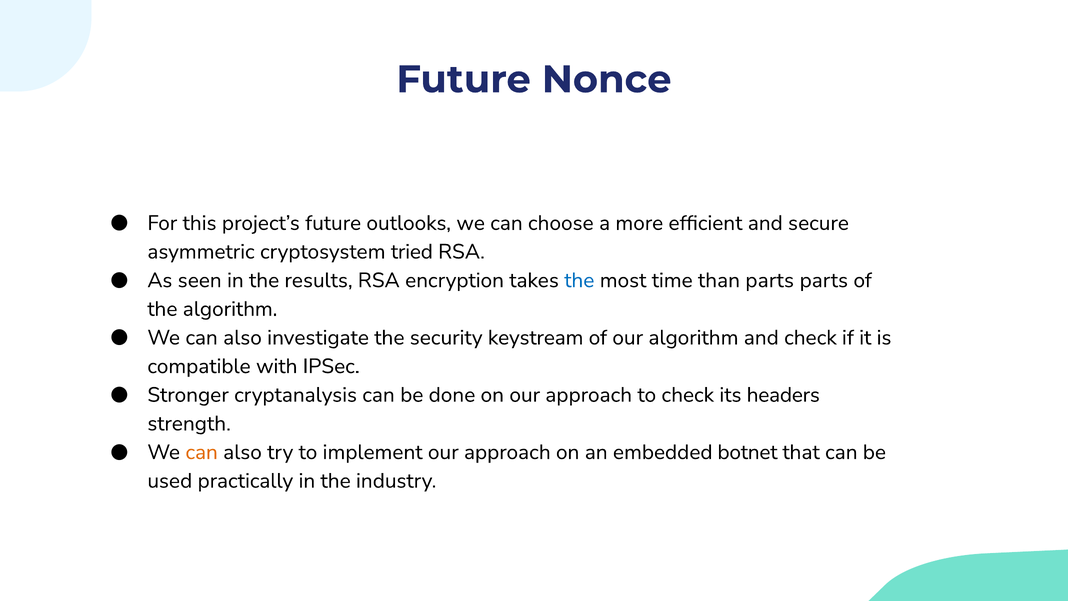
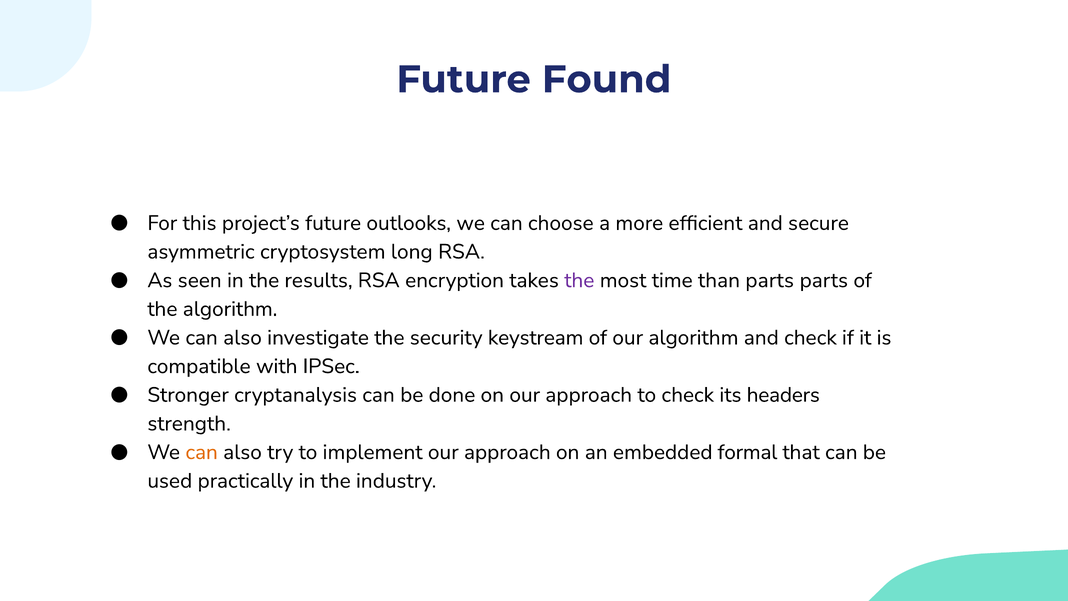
Nonce: Nonce -> Found (607, 80)
tried: tried -> long (412, 252)
the colour: blue -> purple (579, 280)
botnet: botnet -> formal (747, 452)
